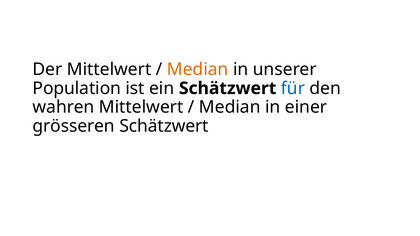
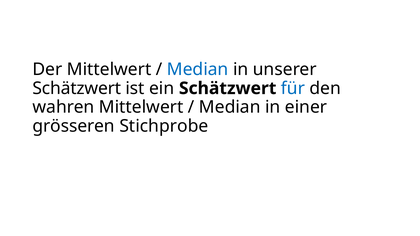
Median colour: orange -> blue (198, 70)
Population: Population -> Schätzwert (77, 88)
grösseren Schätzwert: Schätzwert -> Stichprobe (164, 126)
